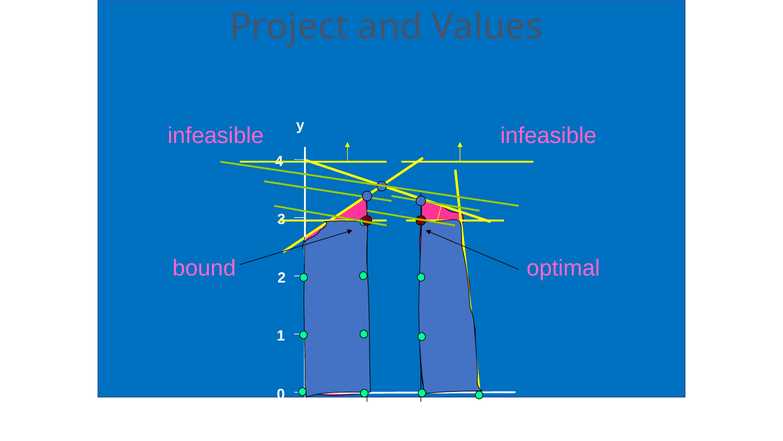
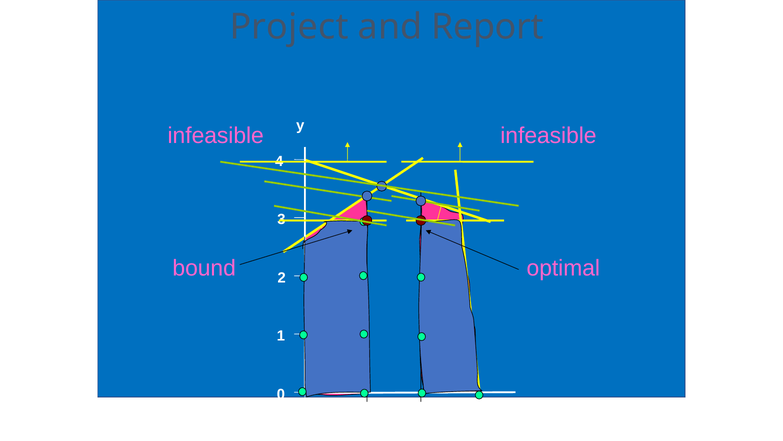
Values: Values -> Report (488, 27)
